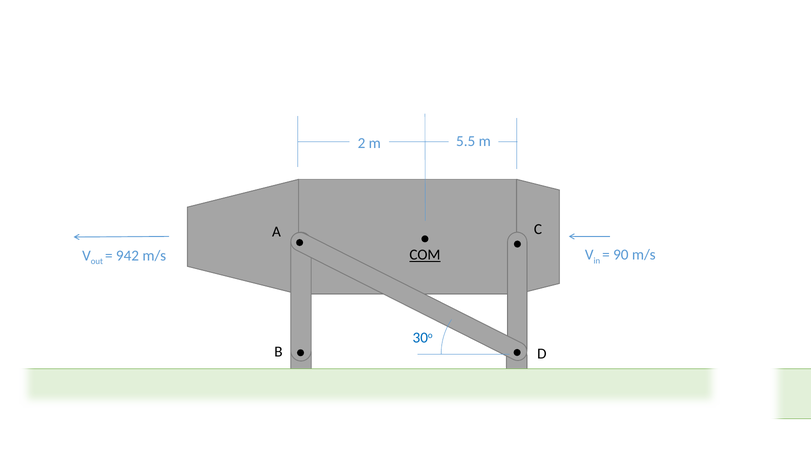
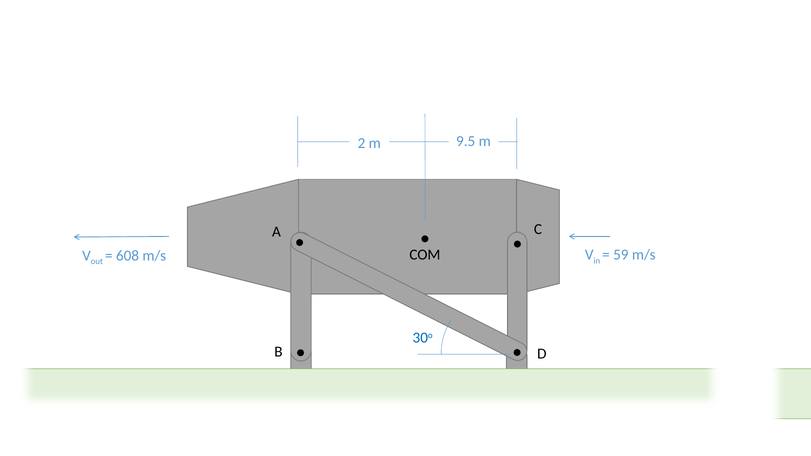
5.5: 5.5 -> 9.5 (466, 141)
COM underline: present -> none (425, 255)
90: 90 -> 59 (621, 255)
942: 942 -> 608 (127, 256)
